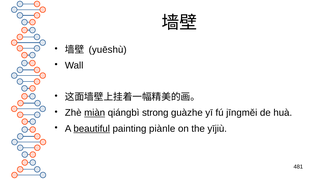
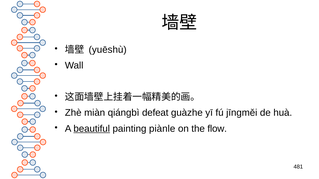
miàn underline: present -> none (95, 113)
strong: strong -> defeat (155, 113)
yījiù: yījiù -> flow (217, 129)
